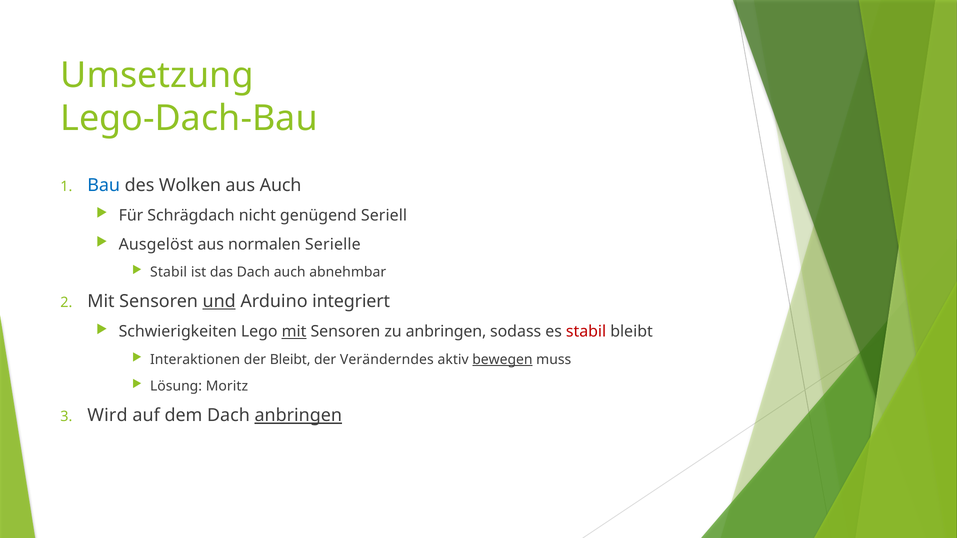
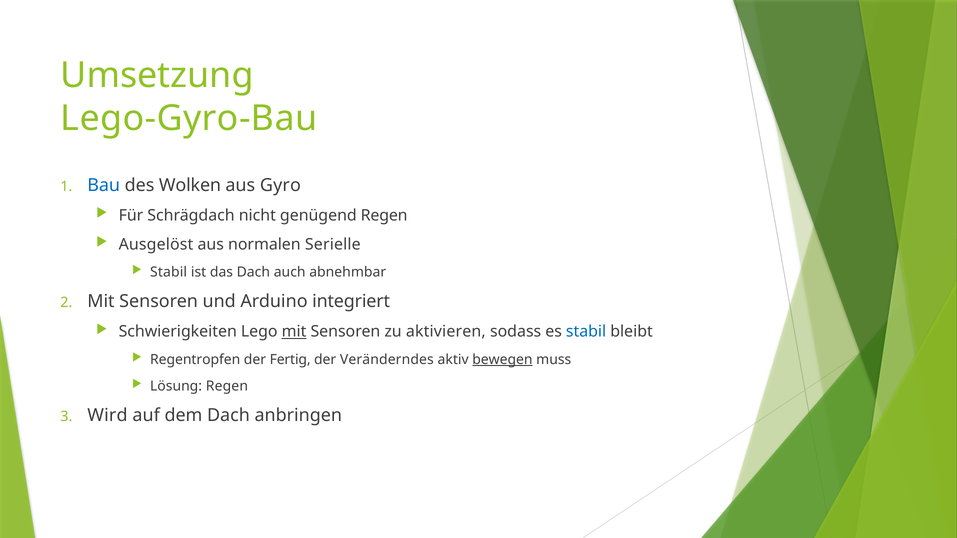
Lego-Dach-Bau: Lego-Dach-Bau -> Lego-Gyro-Bau (189, 119)
aus Auch: Auch -> Gyro (280, 185)
genügend Seriell: Seriell -> Regen (384, 215)
und underline: present -> none (219, 302)
zu anbringen: anbringen -> aktivieren (446, 332)
stabil colour: red -> blue (586, 332)
Interaktionen: Interaktionen -> Regentropfen (195, 360)
der Bleibt: Bleibt -> Fertig (290, 360)
Lösung Moritz: Moritz -> Regen (227, 386)
anbringen underline: present -> none (298, 416)
